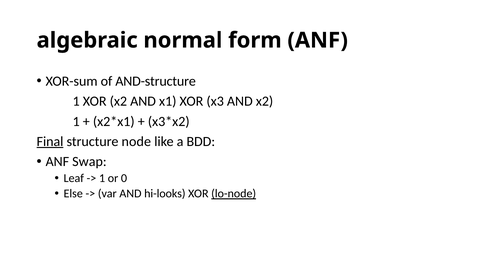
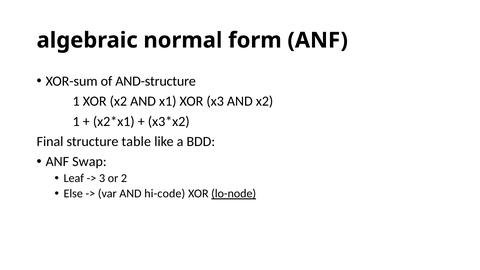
Final underline: present -> none (50, 142)
node: node -> table (136, 142)
1: 1 -> 3 (102, 178)
0: 0 -> 2 (124, 178)
hi-looks: hi-looks -> hi-code (165, 194)
